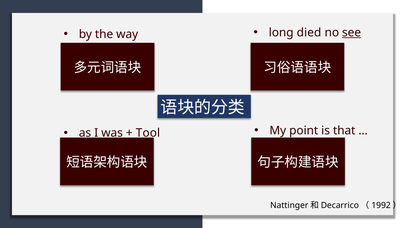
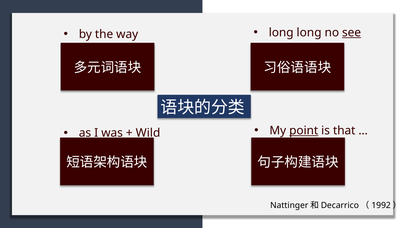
long died: died -> long (309, 33)
point underline: none -> present (304, 130)
Tool: Tool -> Wild (148, 133)
